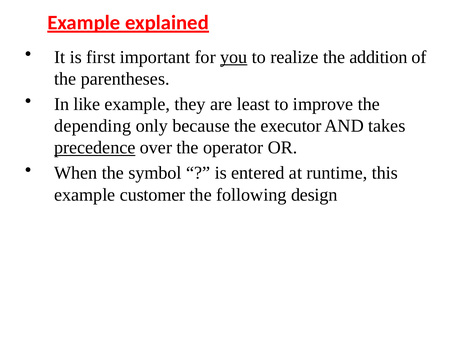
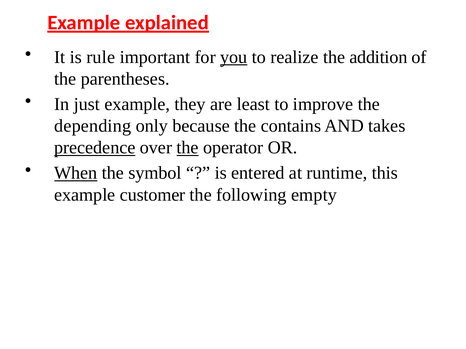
first: first -> rule (101, 57)
like: like -> just (87, 104)
executor: executor -> contains (291, 126)
the underline: none -> present (188, 148)
When underline: none -> present (76, 173)
design: design -> empty (314, 195)
